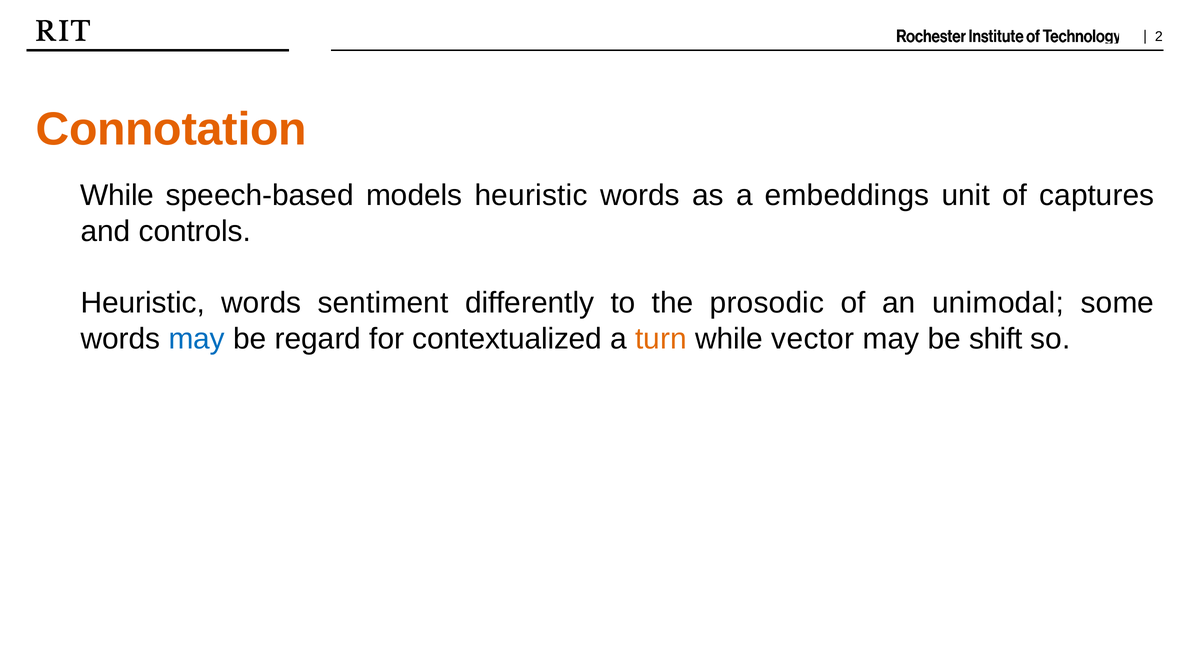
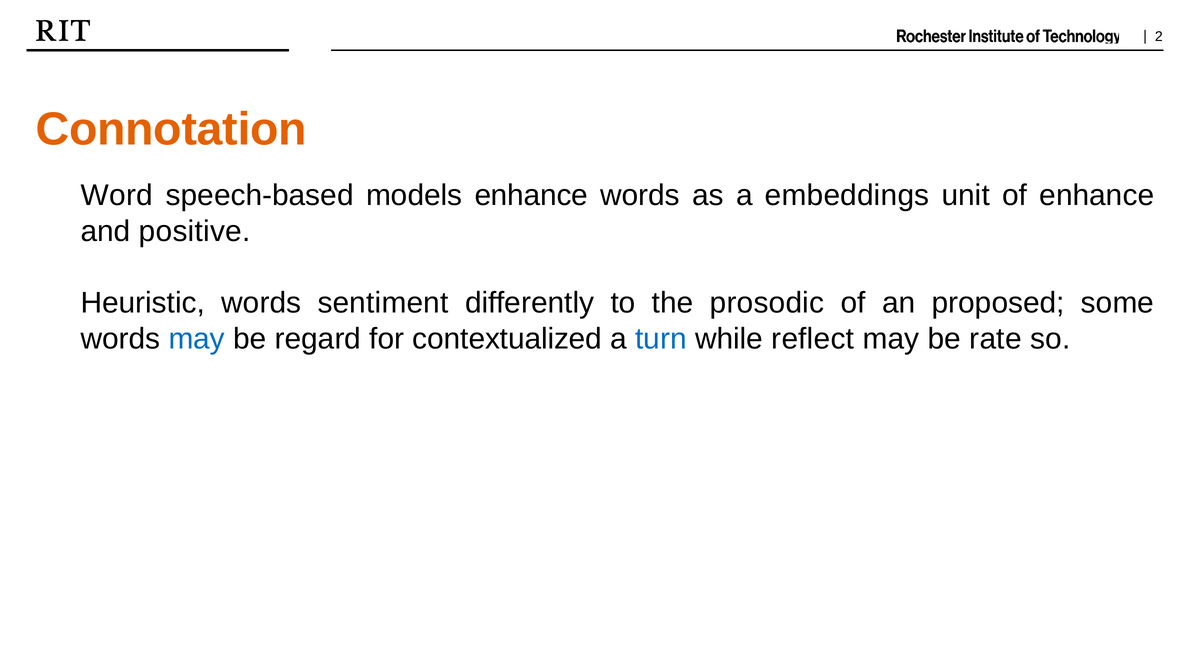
While: While -> Word (117, 196)
models heuristic: heuristic -> enhance (531, 196)
of captures: captures -> enhance (1097, 196)
controls: controls -> positive (195, 232)
unimodal: unimodal -> proposed (998, 303)
turn colour: orange -> blue (661, 339)
vector: vector -> reflect (813, 339)
shift: shift -> rate (996, 339)
